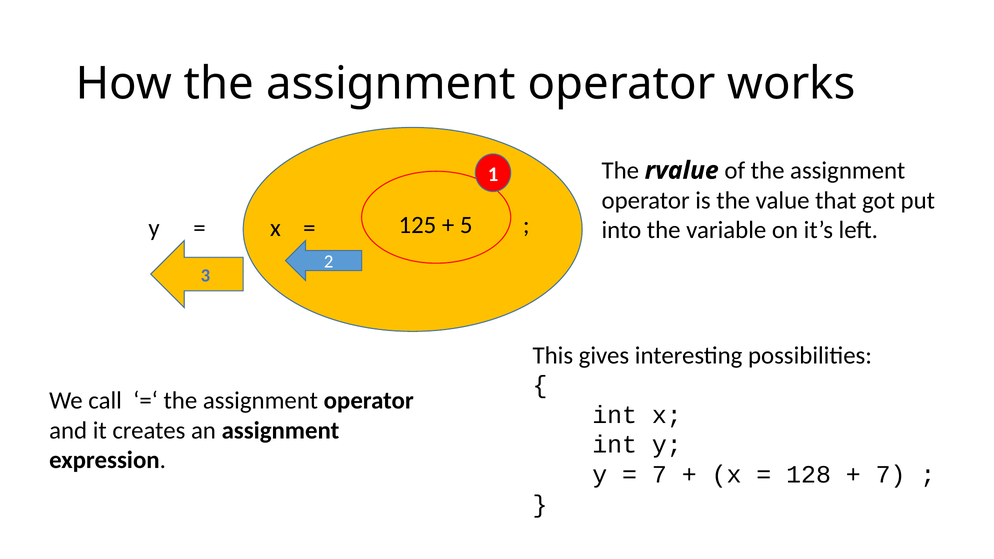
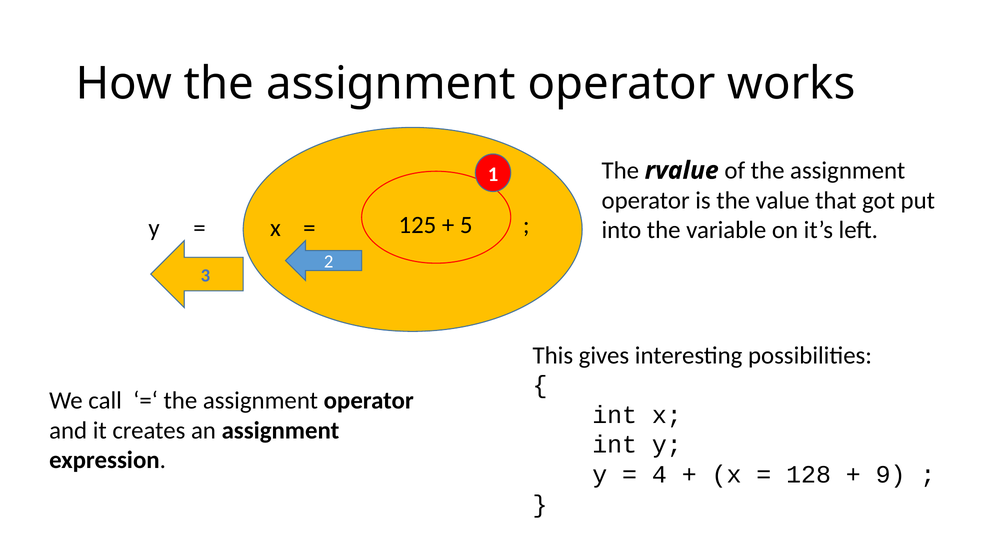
7: 7 -> 4 (659, 475)
7: 7 -> 9 (891, 475)
